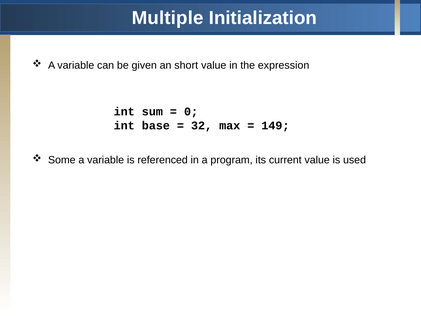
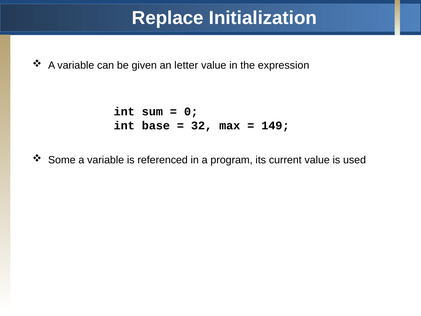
Multiple: Multiple -> Replace (168, 18)
short: short -> letter (186, 65)
